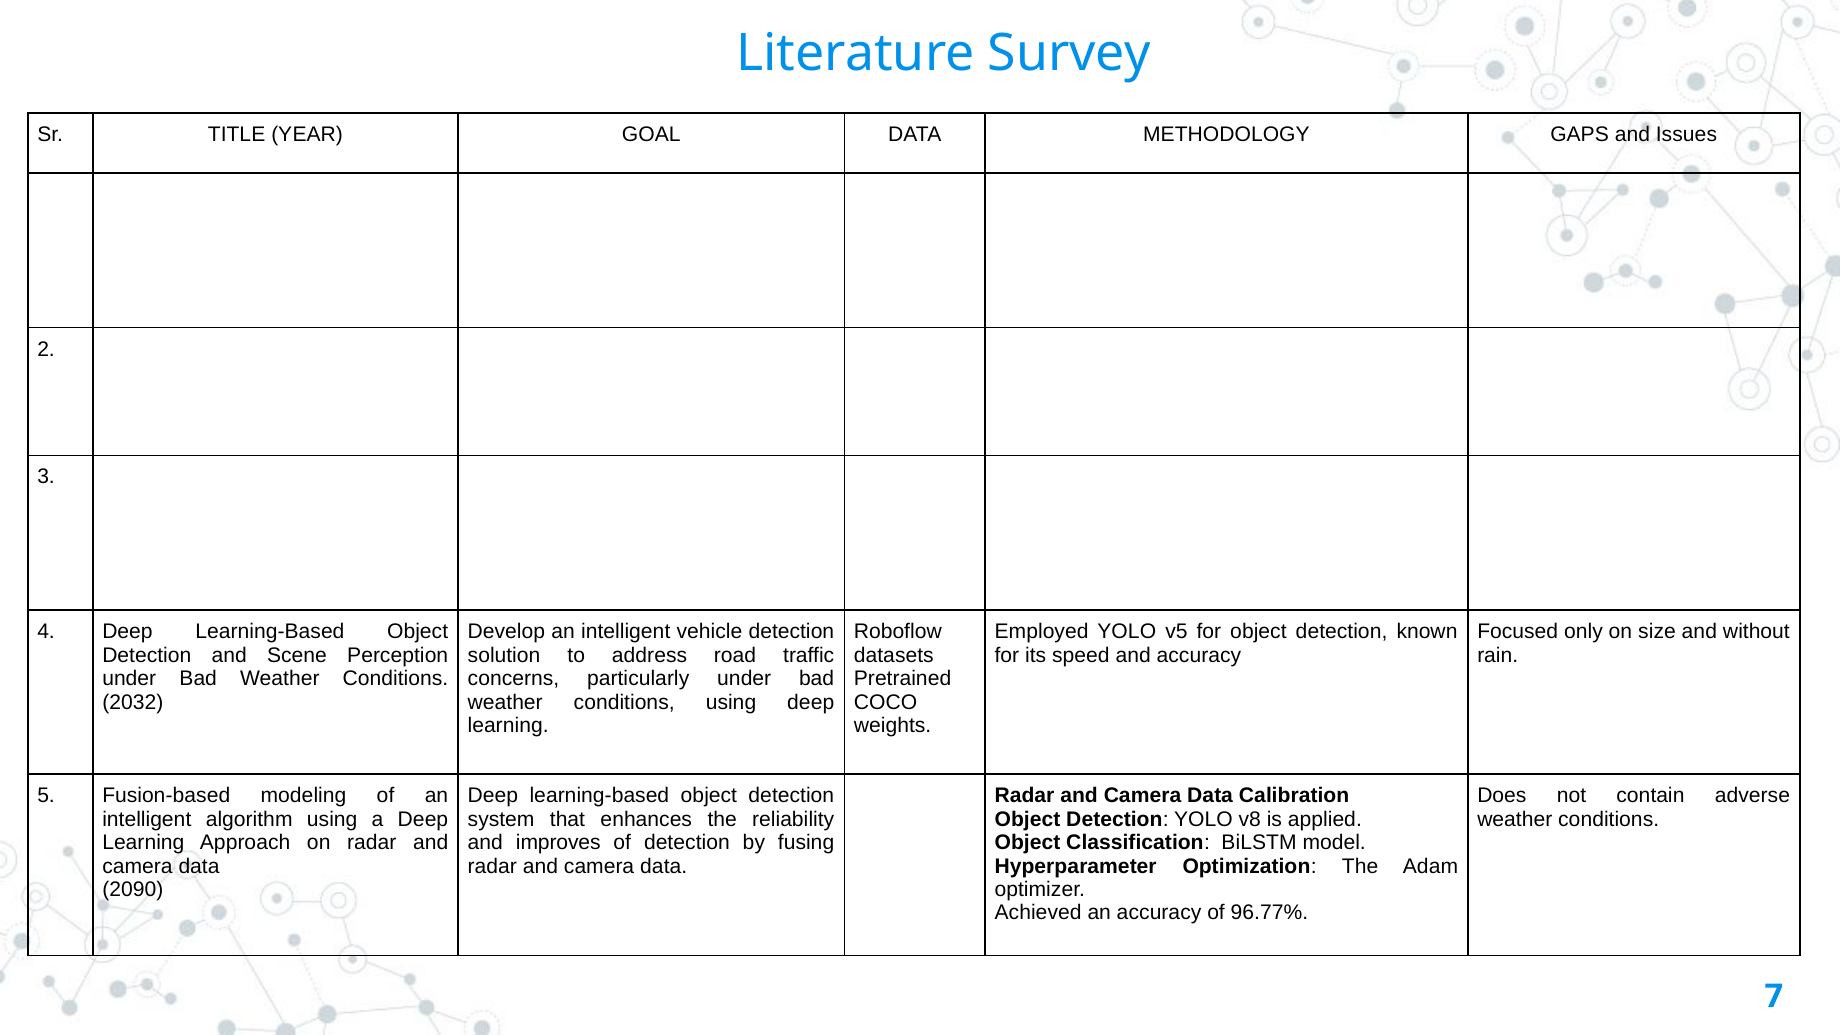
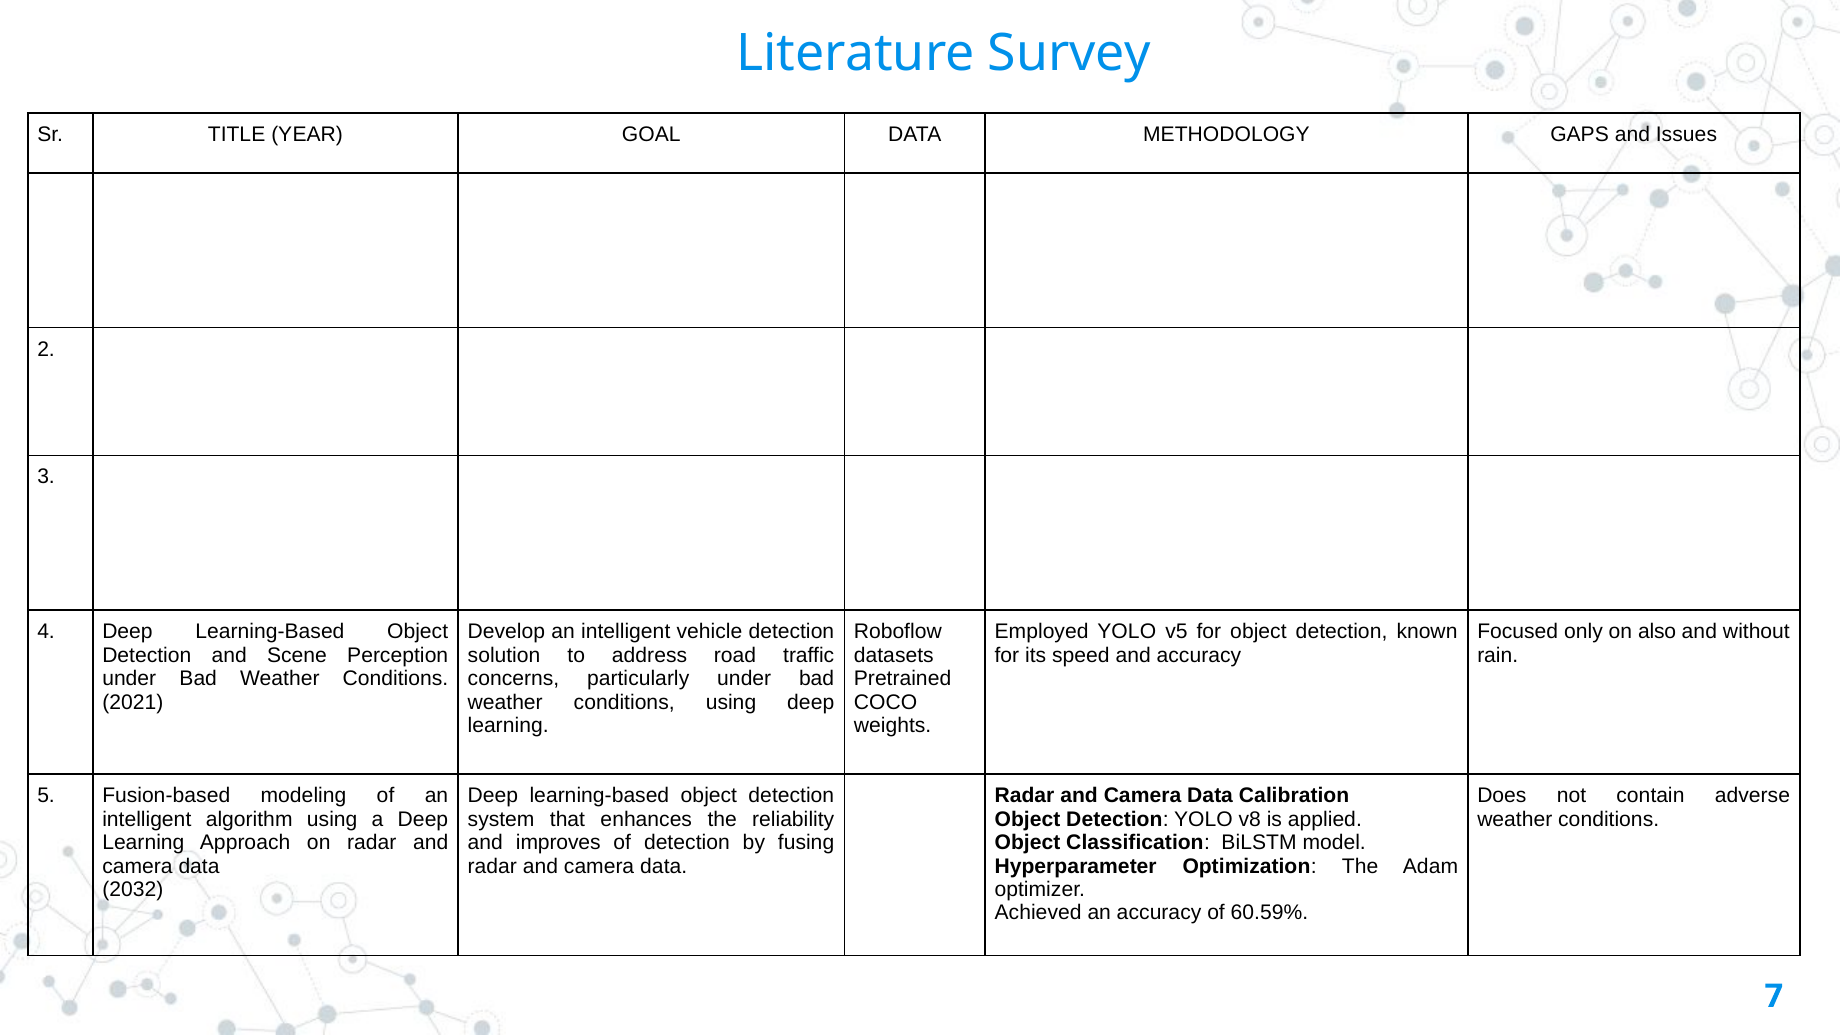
size: size -> also (1657, 632)
2032: 2032 -> 2021 (133, 702)
2090: 2090 -> 2032 (133, 890)
96.77%: 96.77% -> 60.59% (1269, 913)
